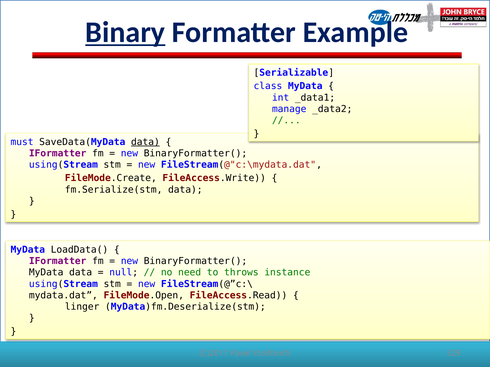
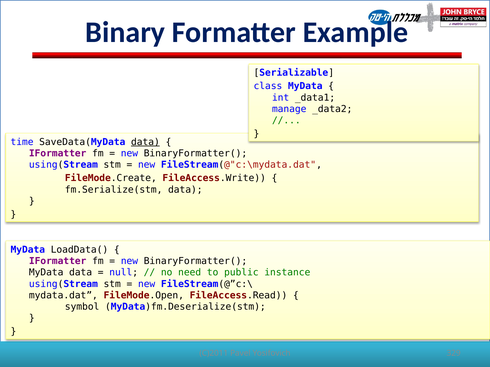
Binary underline: present -> none (125, 32)
must: must -> time (22, 142)
throws: throws -> public (241, 273)
linger: linger -> symbol (82, 307)
